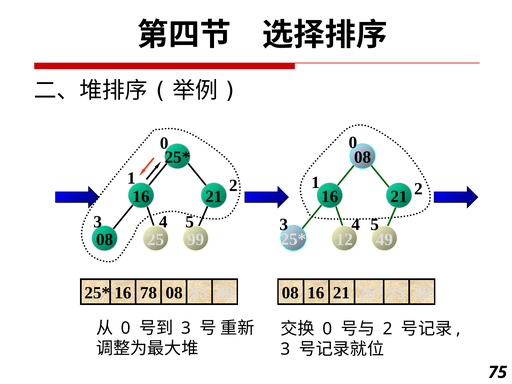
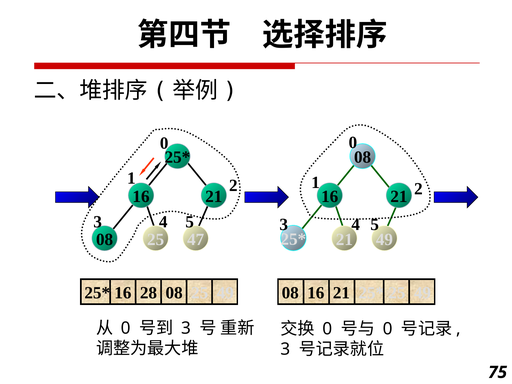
12: 12 -> 21 (344, 239)
99: 99 -> 47 (196, 239)
78: 78 -> 28 (148, 293)
2: 2 -> 0 (388, 329)
